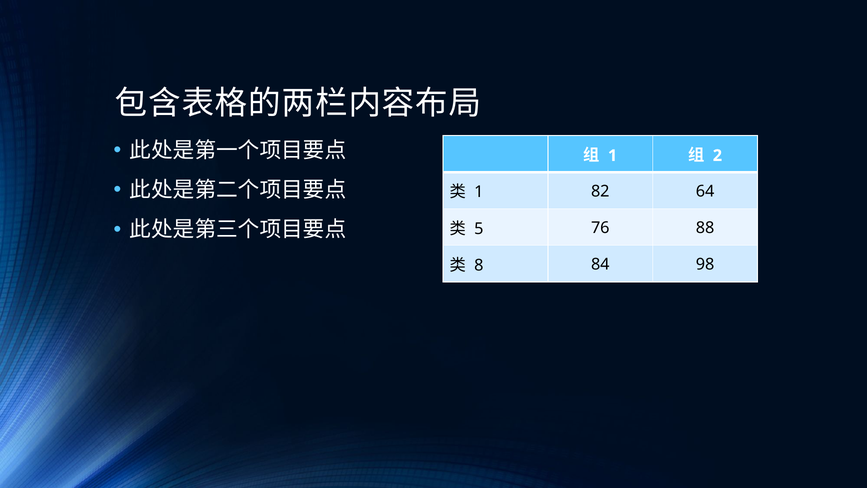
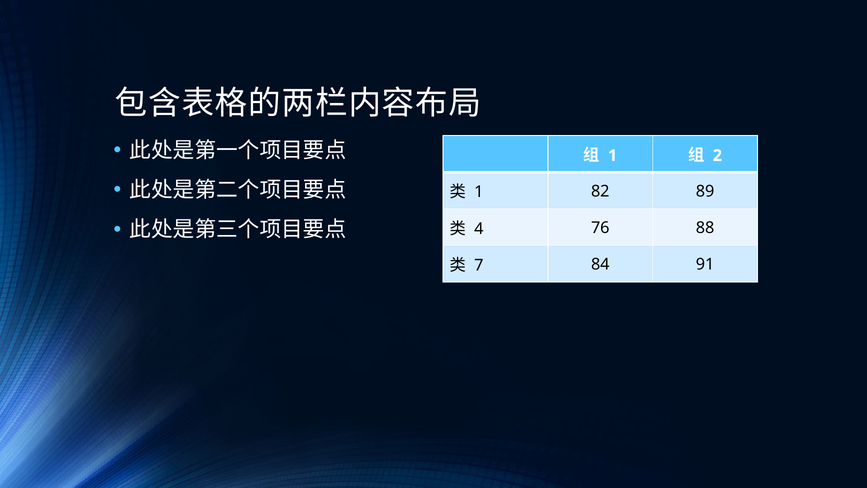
64: 64 -> 89 (705, 191)
5: 5 -> 4 (479, 229)
8: 8 -> 7 (479, 265)
98: 98 -> 91 (705, 264)
